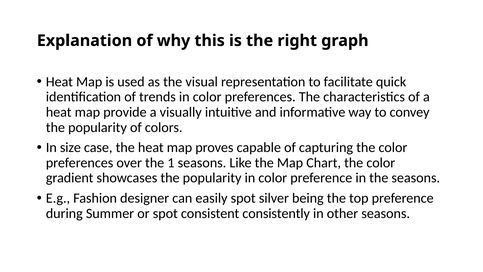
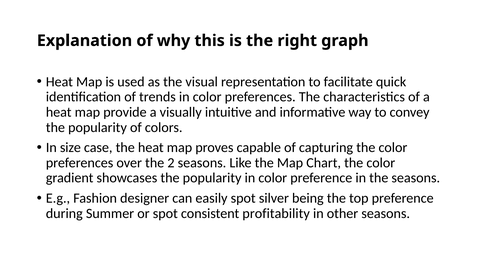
1: 1 -> 2 (171, 163)
consistently: consistently -> profitability (276, 213)
